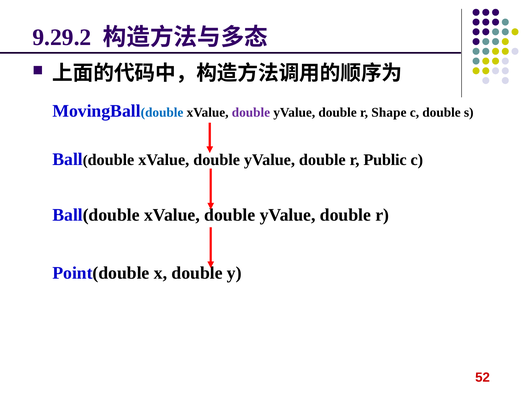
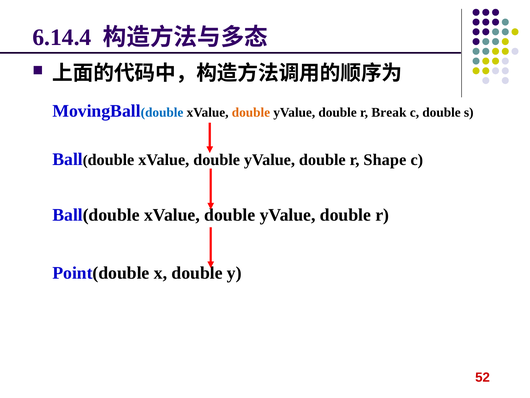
9.29.2: 9.29.2 -> 6.14.4 (62, 37)
double colour: purple -> orange (251, 112)
Shape: Shape -> Break (389, 112)
Public: Public -> Shape (385, 160)
